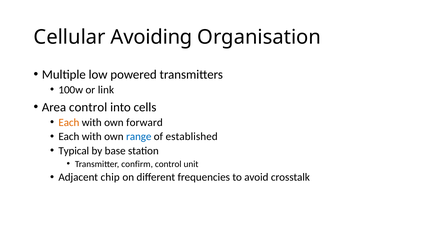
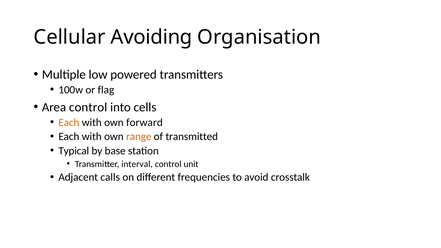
link: link -> flag (106, 90)
range colour: blue -> orange (139, 137)
established: established -> transmitted (192, 137)
confirm: confirm -> interval (137, 164)
chip: chip -> calls (110, 177)
